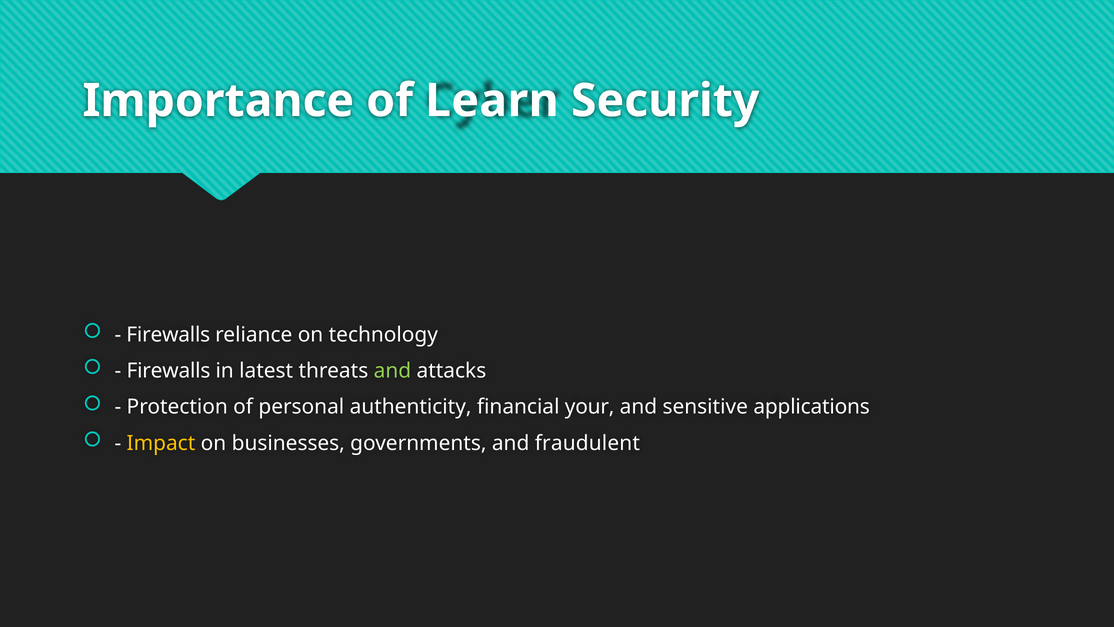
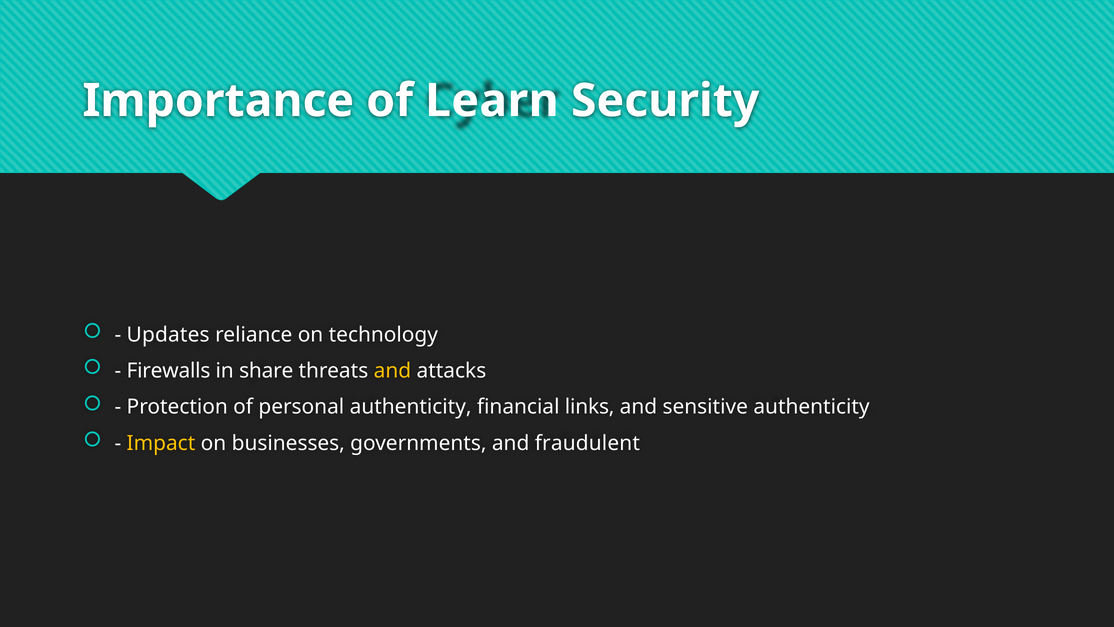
Firewalls: Firewalls -> Updates (168, 334)
latest: latest -> share (266, 371)
and colour: light green -> yellow (392, 371)
your: your -> links (590, 407)
sensitive applications: applications -> authenticity (812, 407)
